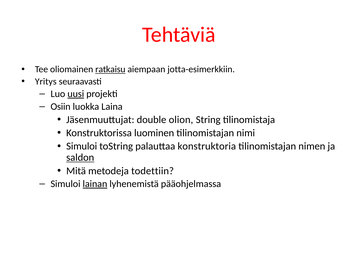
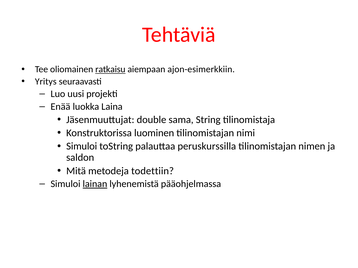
jotta-esimerkkiin: jotta-esimerkkiin -> ajon-esimerkkiin (201, 69)
uusi underline: present -> none (76, 94)
Osiin: Osiin -> Enää (60, 107)
olion: olion -> sama (181, 120)
konstruktoria: konstruktoria -> peruskurssilla (207, 147)
saldon underline: present -> none (80, 158)
